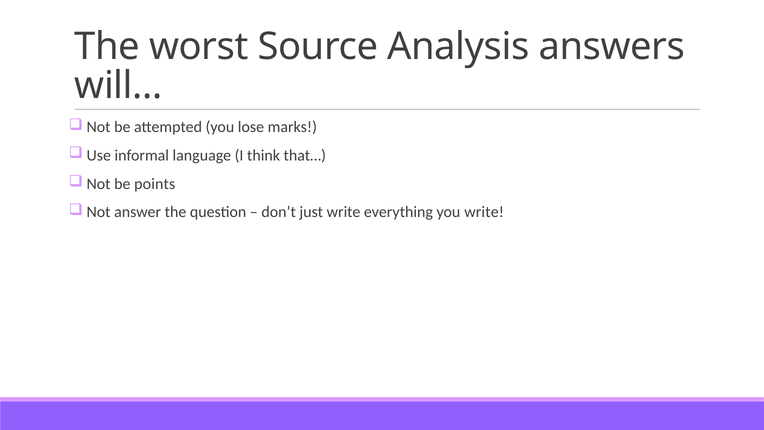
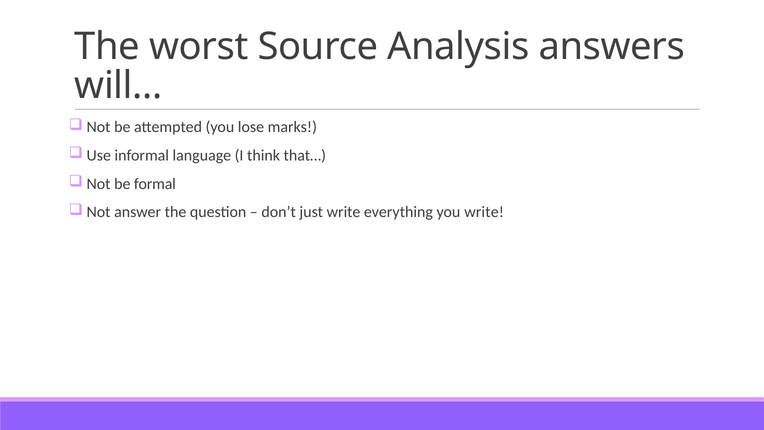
points: points -> formal (155, 184)
